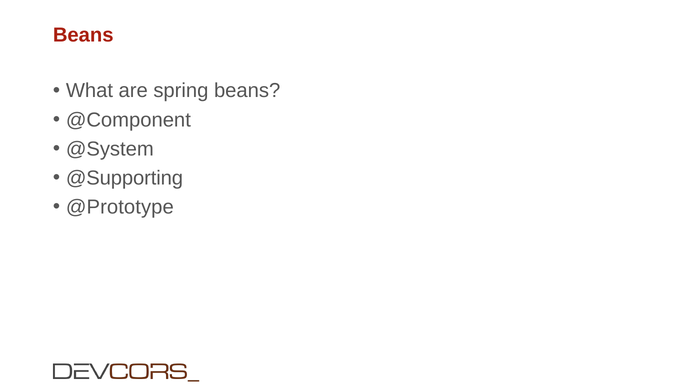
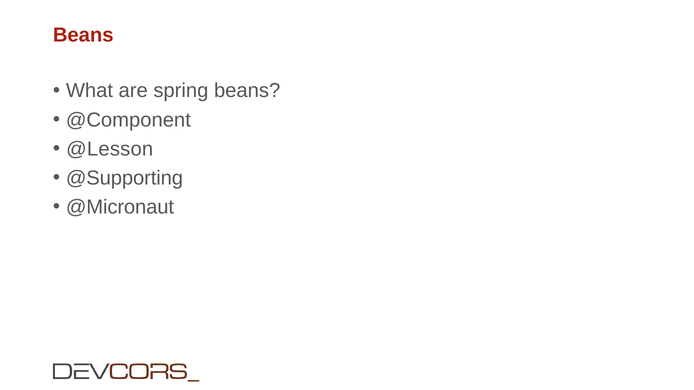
@System: @System -> @Lesson (110, 149)
@Prototype: @Prototype -> @Micronaut (120, 207)
